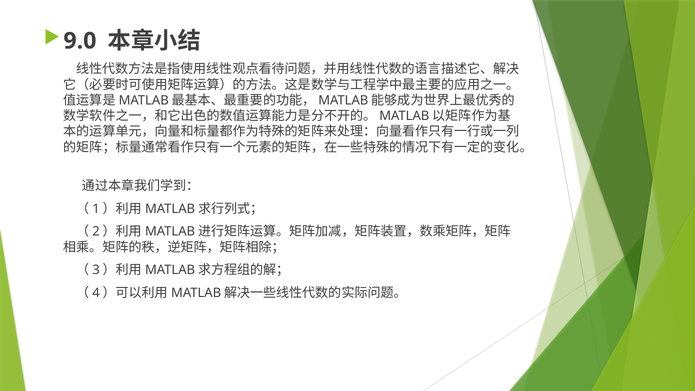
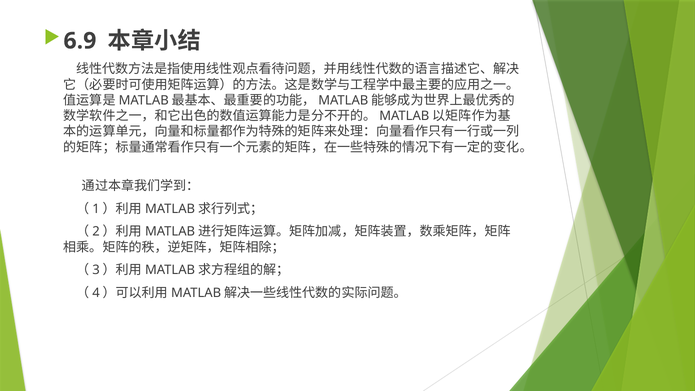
9.0: 9.0 -> 6.9 (80, 41)
